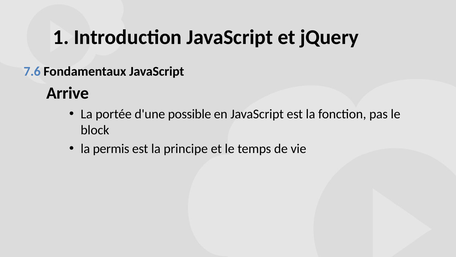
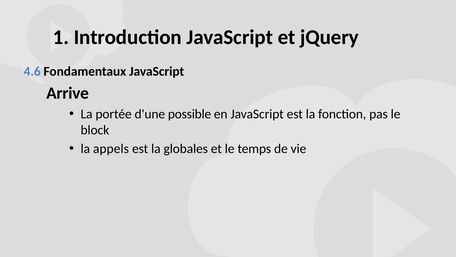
7.6: 7.6 -> 4.6 (32, 71)
permis: permis -> appels (111, 148)
principe: principe -> globales (186, 148)
